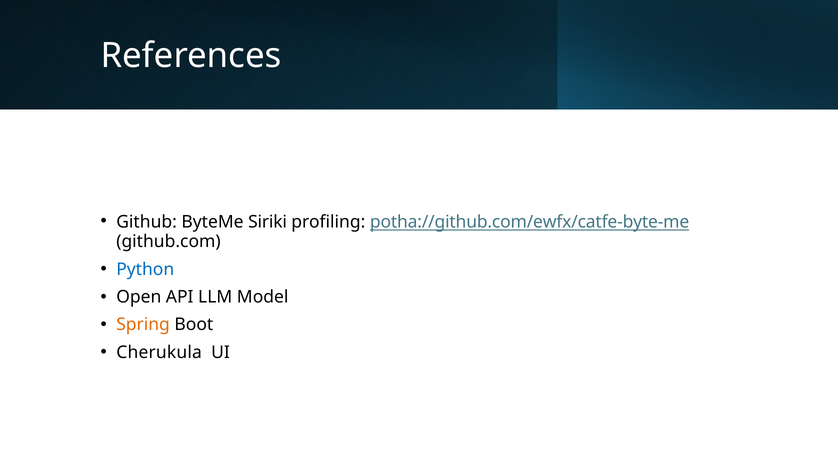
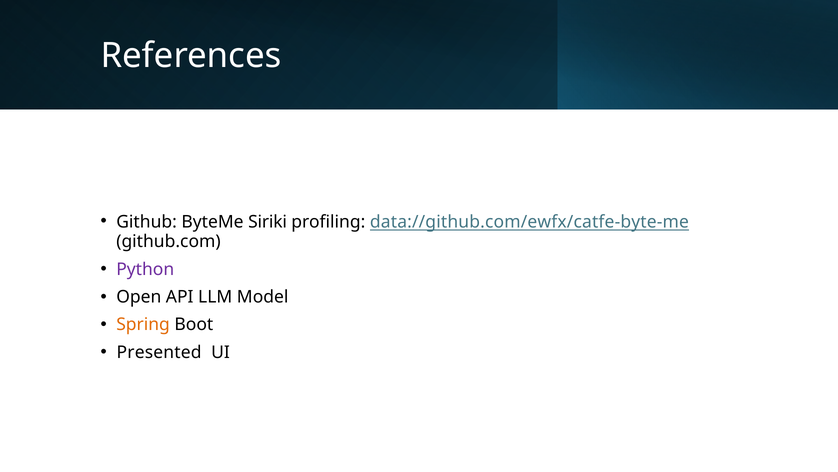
potha://github.com/ewfx/catfe-byte-me: potha://github.com/ewfx/catfe-byte-me -> data://github.com/ewfx/catfe-byte-me (529, 222)
Python colour: blue -> purple (145, 269)
Cherukula: Cherukula -> Presented (159, 352)
